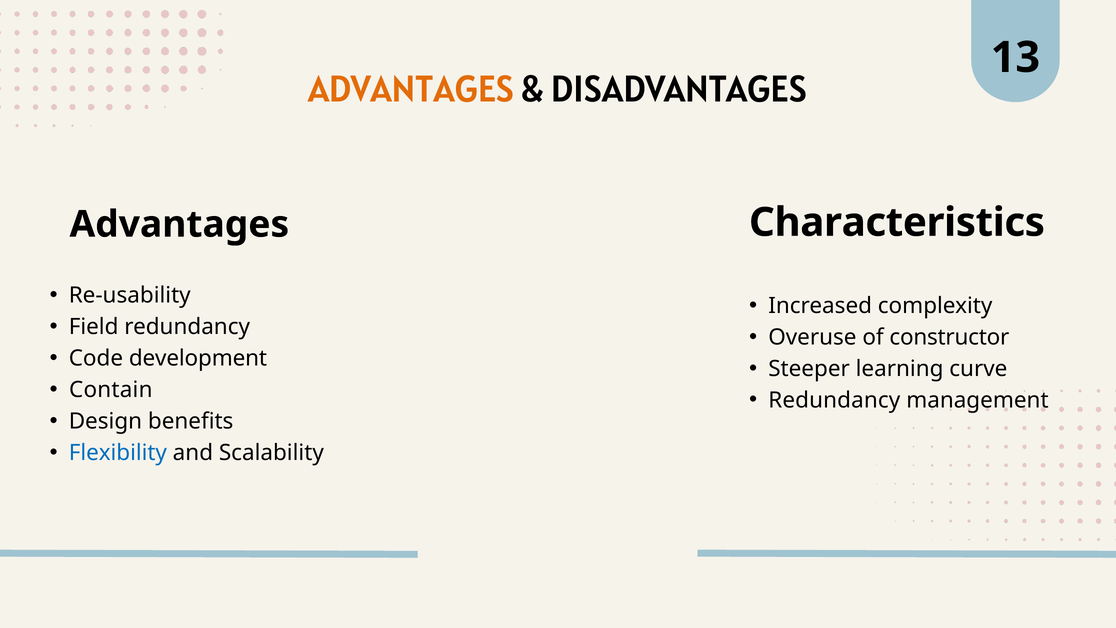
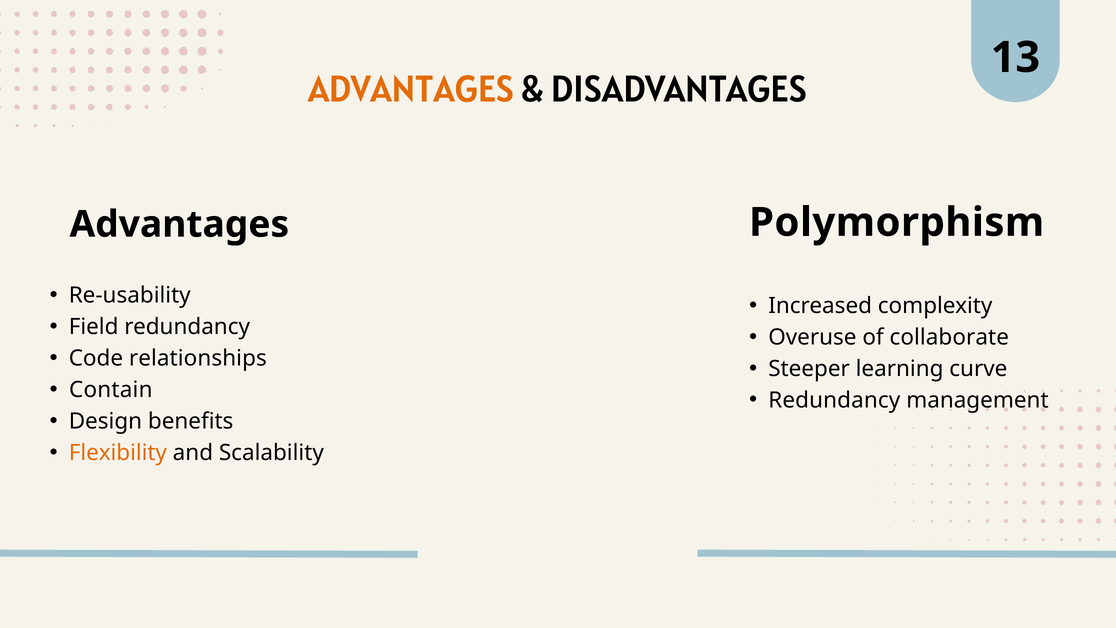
Characteristics: Characteristics -> Polymorphism (897, 222)
constructor: constructor -> collaborate (949, 337)
development: development -> relationships (198, 358)
Flexibility colour: blue -> orange (118, 453)
